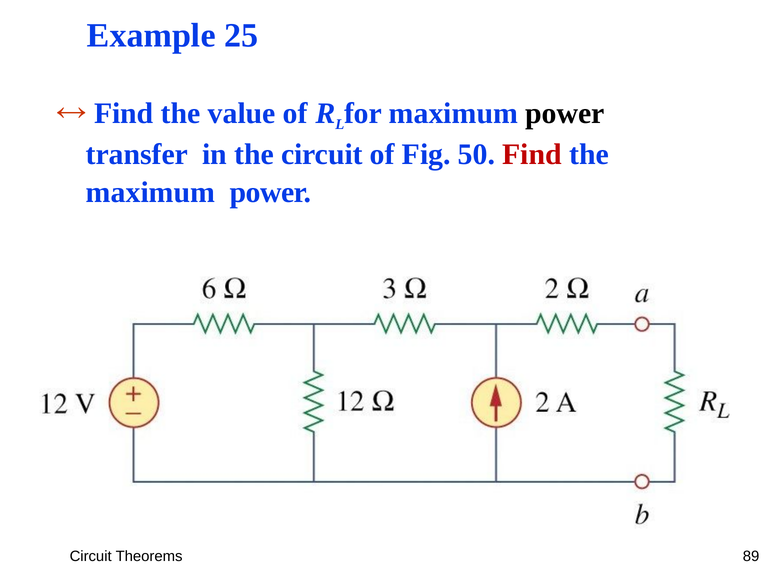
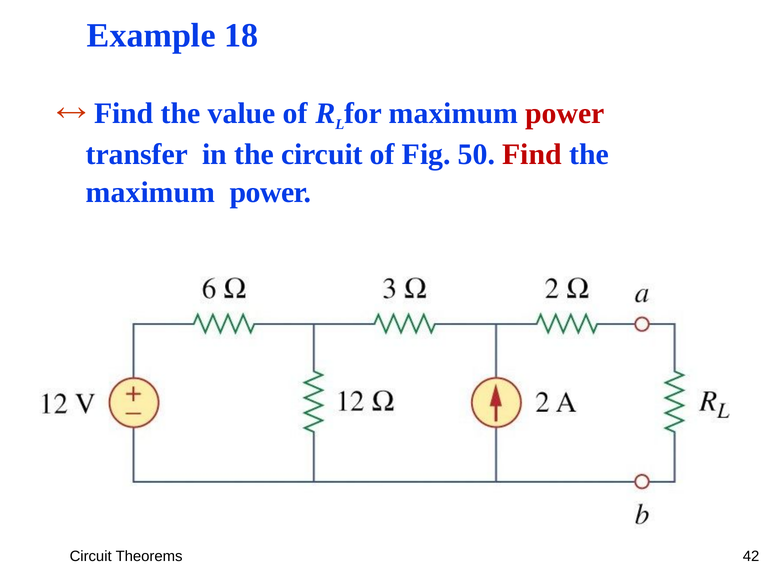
25: 25 -> 18 (241, 35)
power colour: black -> red (565, 113)
89: 89 -> 42 (751, 557)
